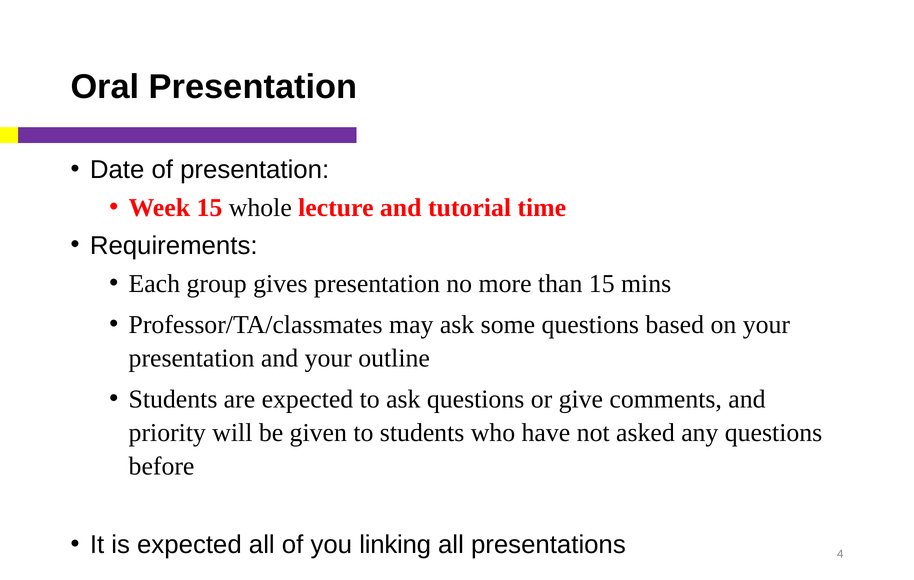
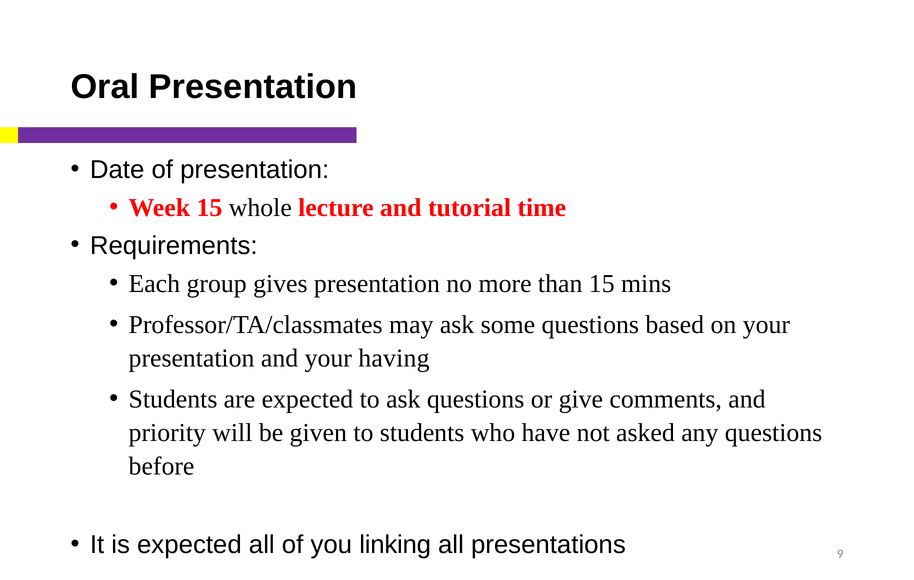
outline: outline -> having (394, 358)
4: 4 -> 9 (840, 554)
